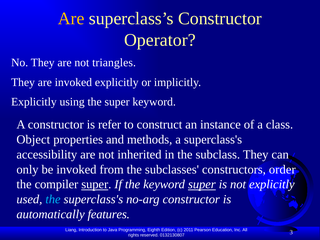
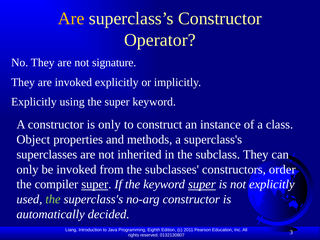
triangles: triangles -> signature (114, 63)
is refer: refer -> only (109, 125)
accessibility: accessibility -> superclasses (47, 154)
the colour: light blue -> light green (53, 199)
features: features -> decided (109, 214)
